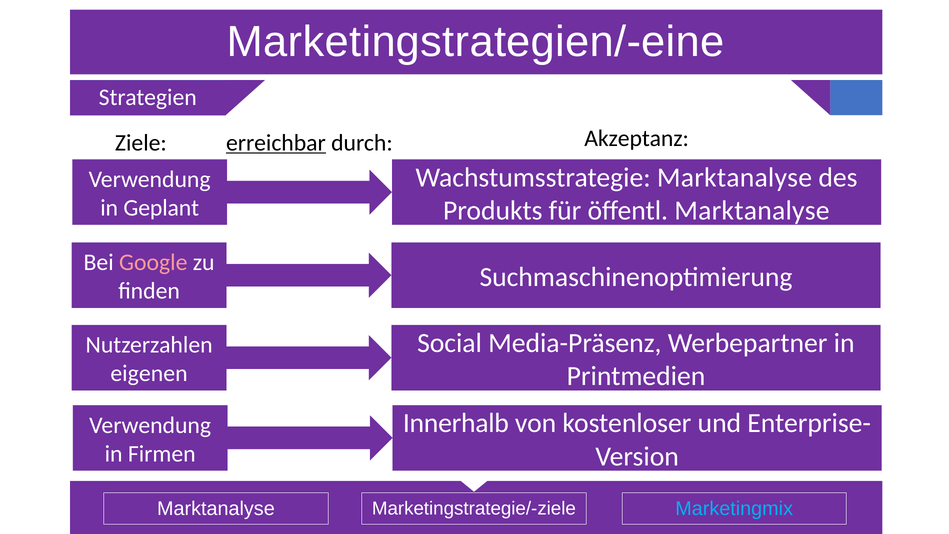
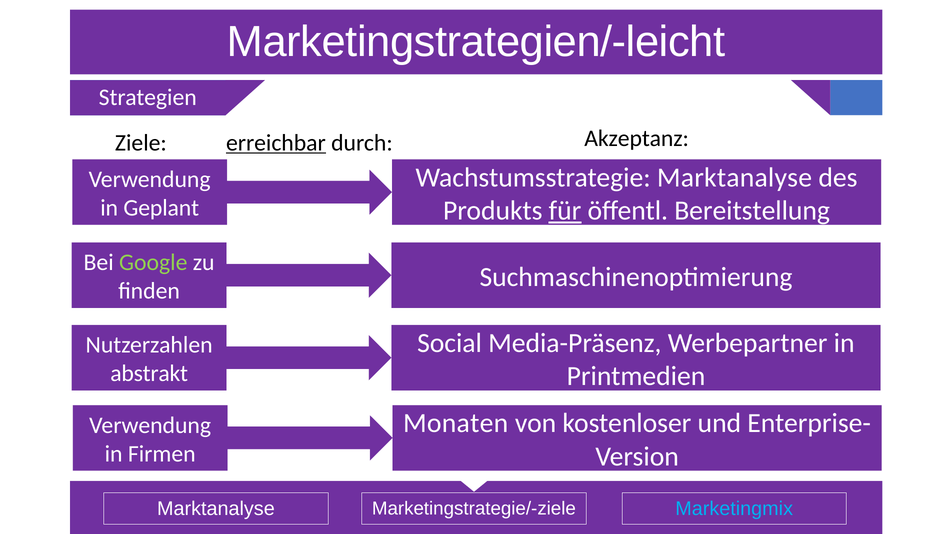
Marketingstrategien/-eine: Marketingstrategien/-eine -> Marketingstrategien/-leicht (476, 42)
für underline: none -> present (565, 211)
öffentl Marktanalyse: Marktanalyse -> Bereitstellung (752, 211)
Google colour: pink -> light green (153, 262)
eigenen: eigenen -> abstrakt (149, 373)
Innerhalb: Innerhalb -> Monaten (456, 423)
